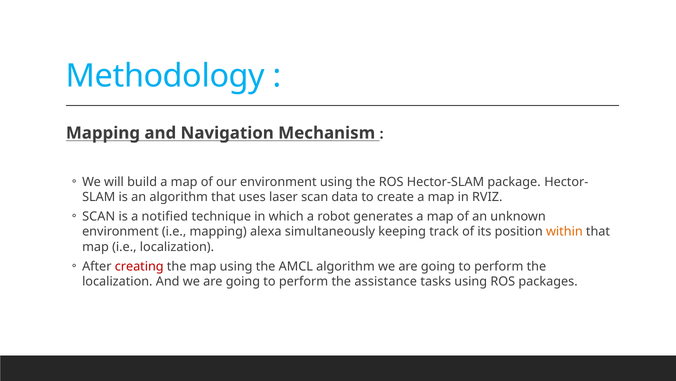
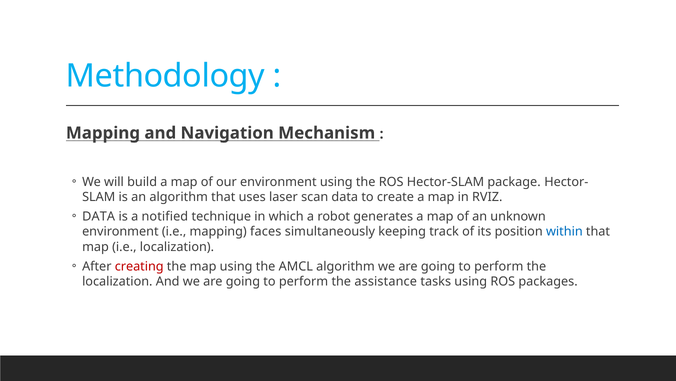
SCAN: SCAN -> DATA (99, 216)
alexa: alexa -> faces (266, 231)
within colour: orange -> blue (564, 231)
